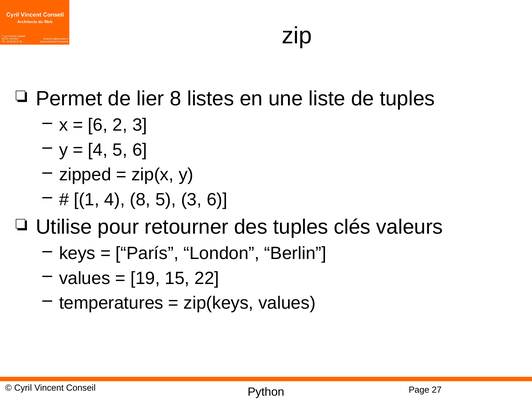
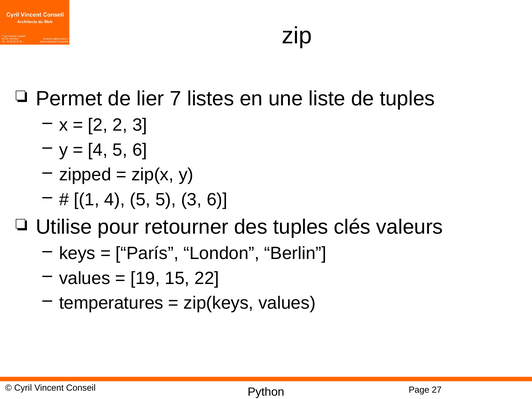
lier 8: 8 -> 7 (176, 99)
6: 6 -> 2 (98, 125)
1 4 8: 8 -> 5 (140, 200)
